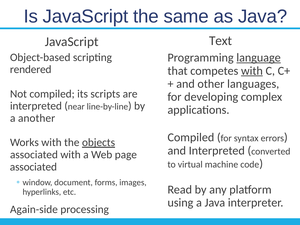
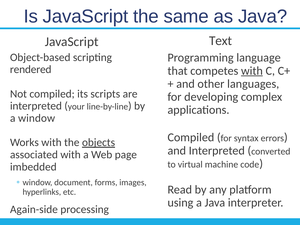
language underline: present -> none (259, 58)
near: near -> your (76, 107)
a another: another -> window (37, 118)
associated: associated -> imbedded (33, 167)
